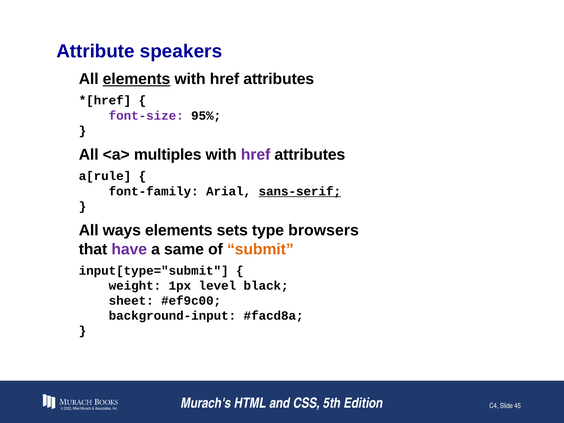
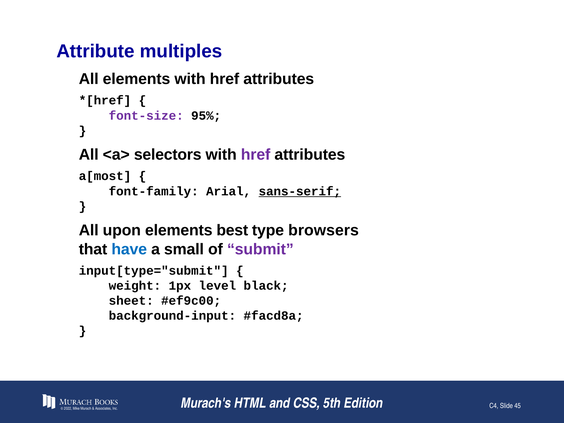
speakers: speakers -> multiples (181, 51)
elements underline: present -> none (137, 79)
multiples: multiples -> selectors (168, 155)
a[rule: a[rule -> a[most (105, 176)
ways: ways -> upon (122, 230)
sets: sets -> best (232, 230)
have colour: purple -> blue (129, 249)
same: same -> small (184, 249)
submit colour: orange -> purple (260, 249)
